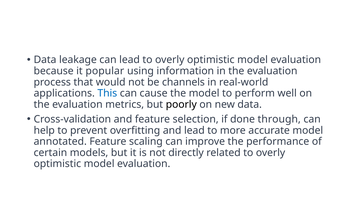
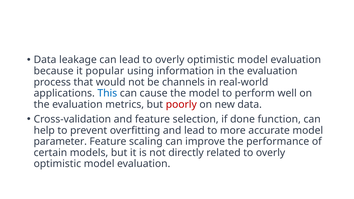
poorly colour: black -> red (181, 104)
through: through -> function (279, 119)
annotated: annotated -> parameter (60, 142)
